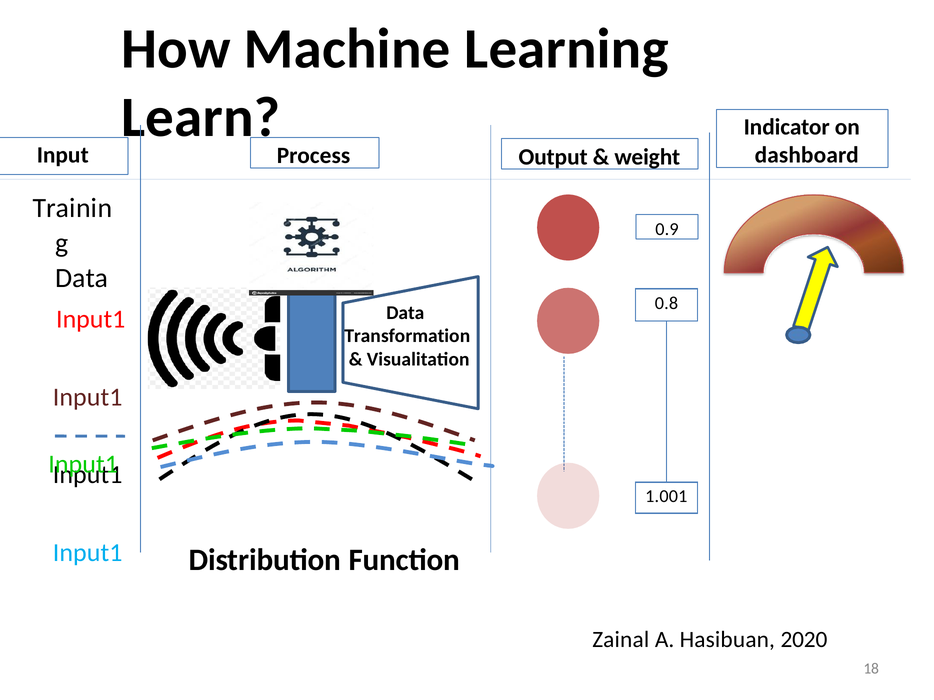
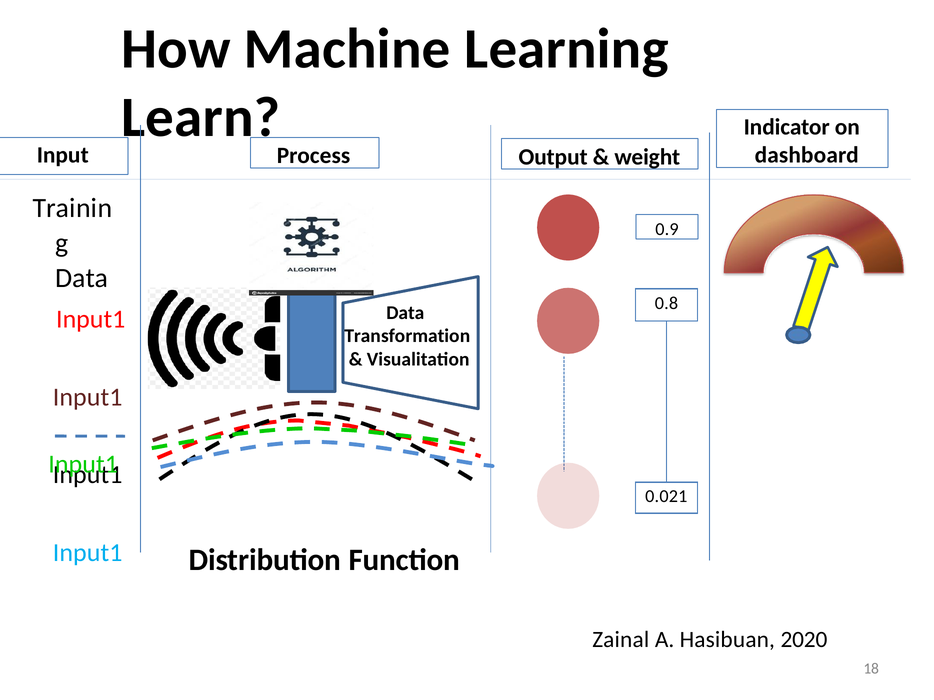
1.001: 1.001 -> 0.021 (666, 497)
